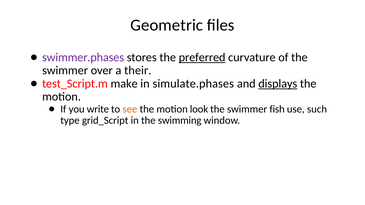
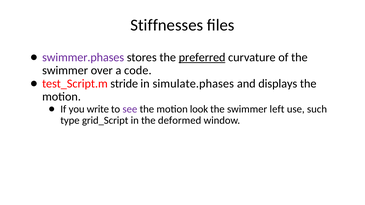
Geometric: Geometric -> Stiffnesses (167, 25)
their: their -> code (138, 71)
make: make -> stride (124, 84)
displays underline: present -> none (278, 84)
see colour: orange -> purple (130, 109)
fish: fish -> left (277, 109)
swimming: swimming -> deformed (180, 121)
